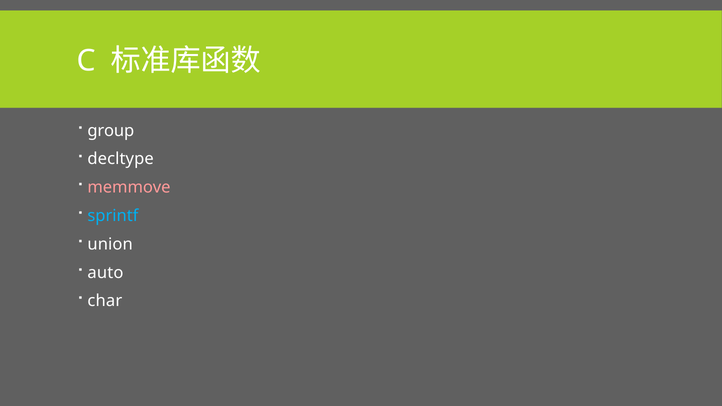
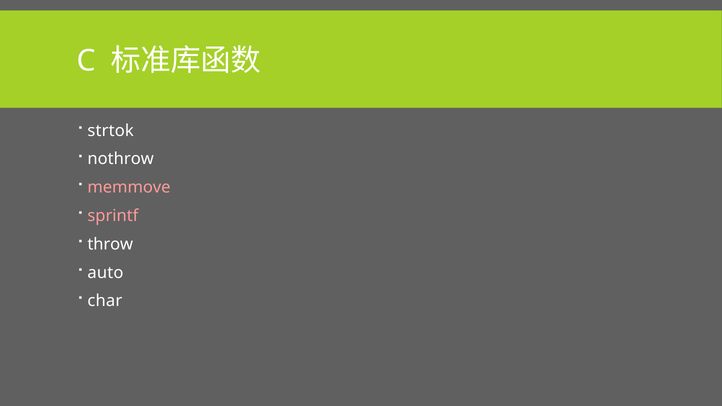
group: group -> strtok (111, 131)
decltype: decltype -> nothrow (121, 159)
sprintf colour: light blue -> pink (113, 216)
union: union -> throw (110, 244)
